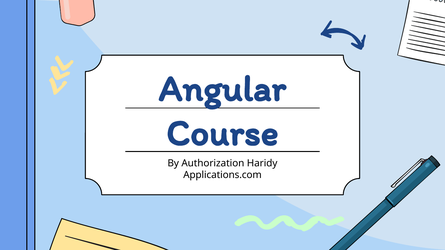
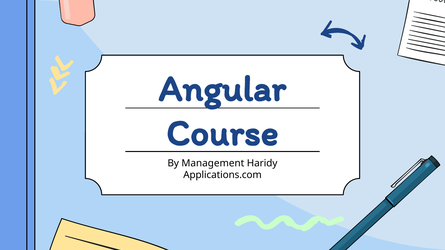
Authorization: Authorization -> Management (213, 163)
